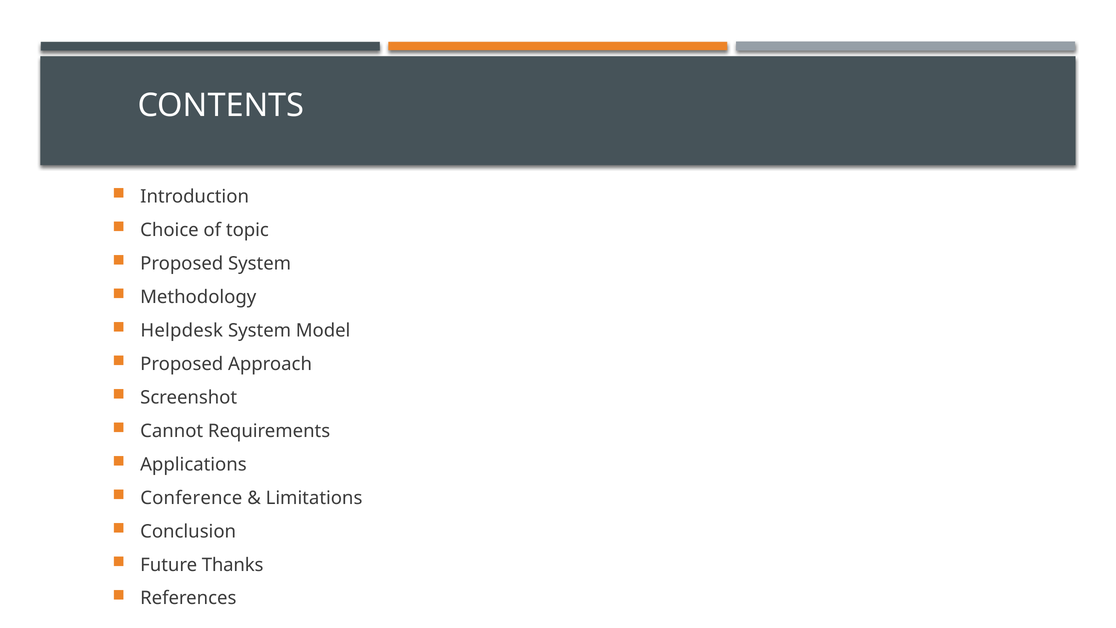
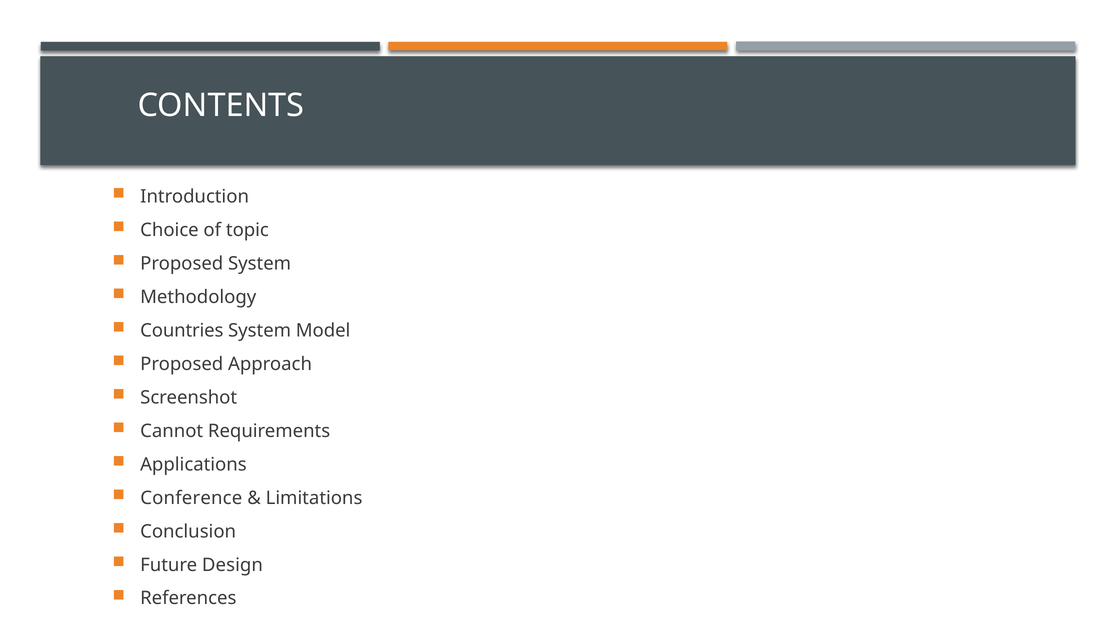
Helpdesk: Helpdesk -> Countries (182, 330)
Thanks: Thanks -> Design (232, 565)
